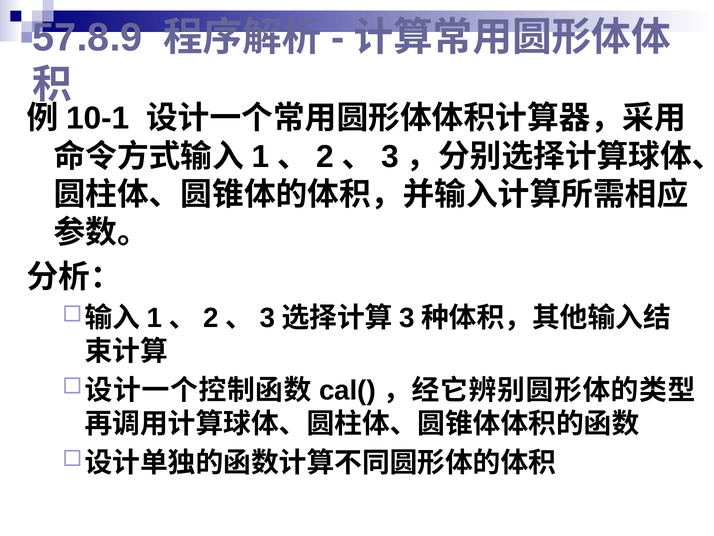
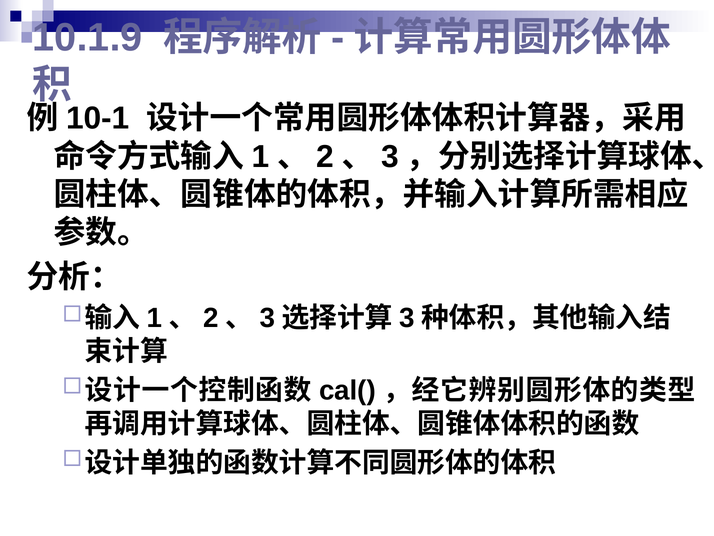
57.8.9: 57.8.9 -> 10.1.9 (87, 38)
